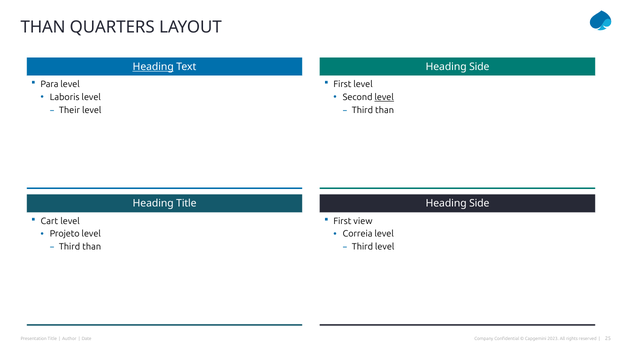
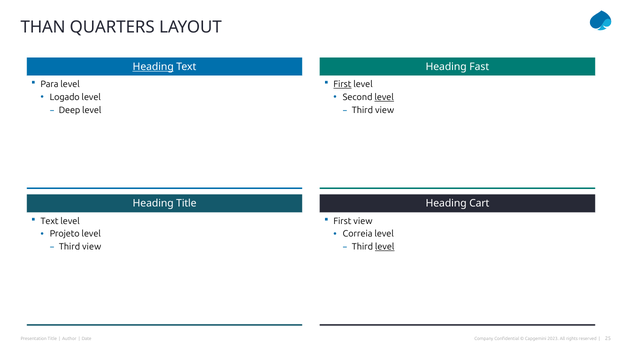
Side: Side -> Fast (479, 67)
First underline: none -> present (342, 84)
Laboris: Laboris -> Logado (65, 97)
Their: Their -> Deep (70, 110)
than: than -> view (385, 110)
Side: Side -> Cart (479, 203)
Cart: Cart -> Text (50, 221)
than: than -> view (92, 247)
level underline: none -> present (385, 247)
